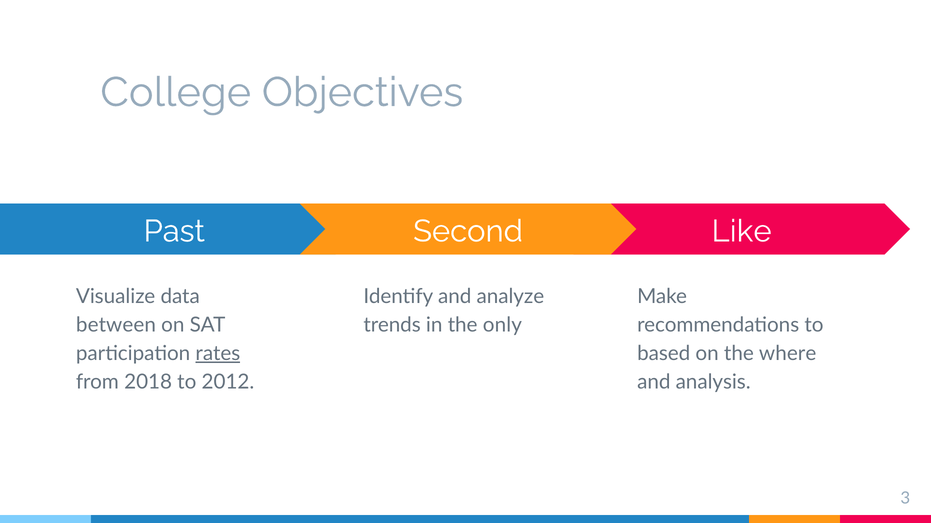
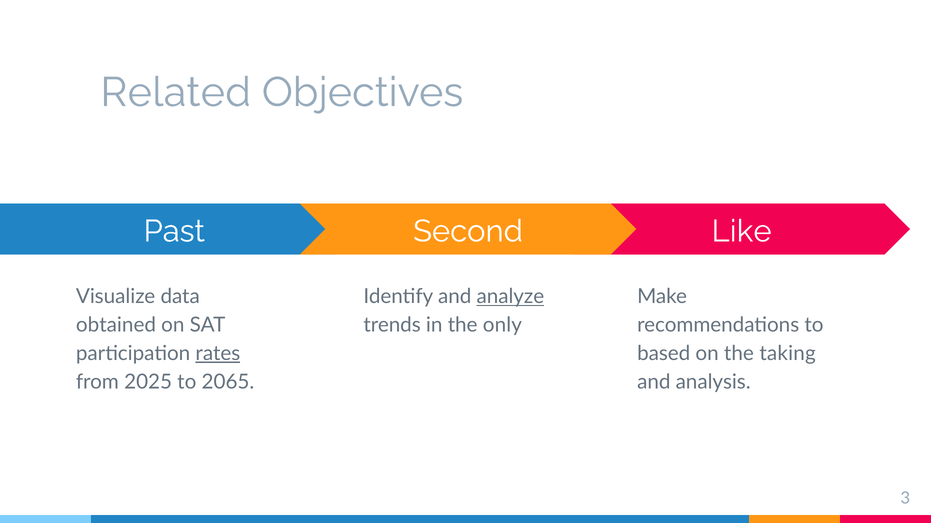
College: College -> Related (176, 93)
analyze underline: none -> present (510, 297)
between: between -> obtained (116, 325)
where: where -> taking (788, 354)
2018: 2018 -> 2025 (148, 382)
2012: 2012 -> 2065 (228, 382)
